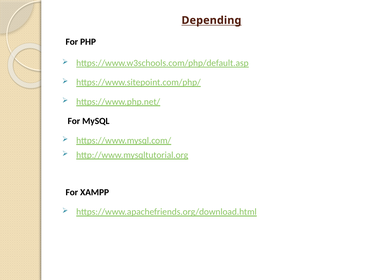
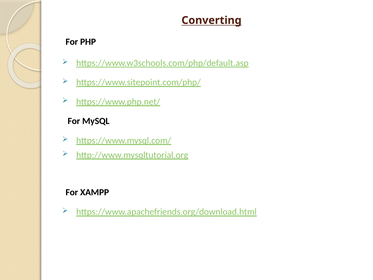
Depending: Depending -> Converting (211, 20)
